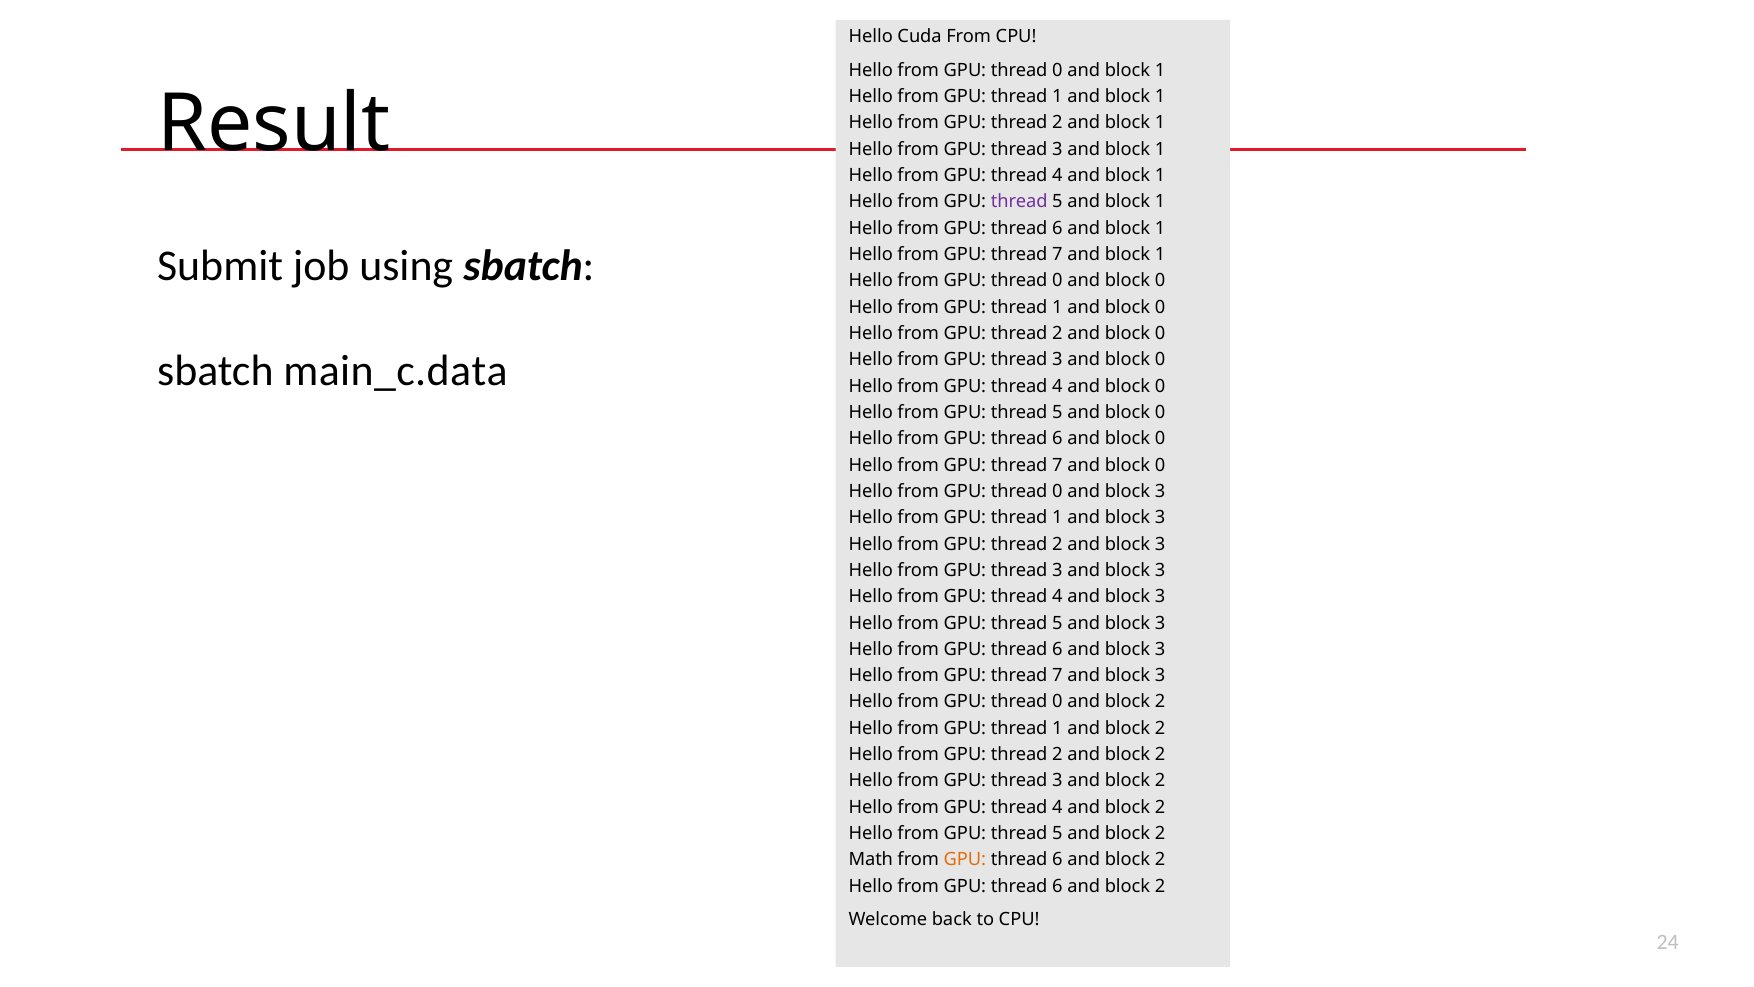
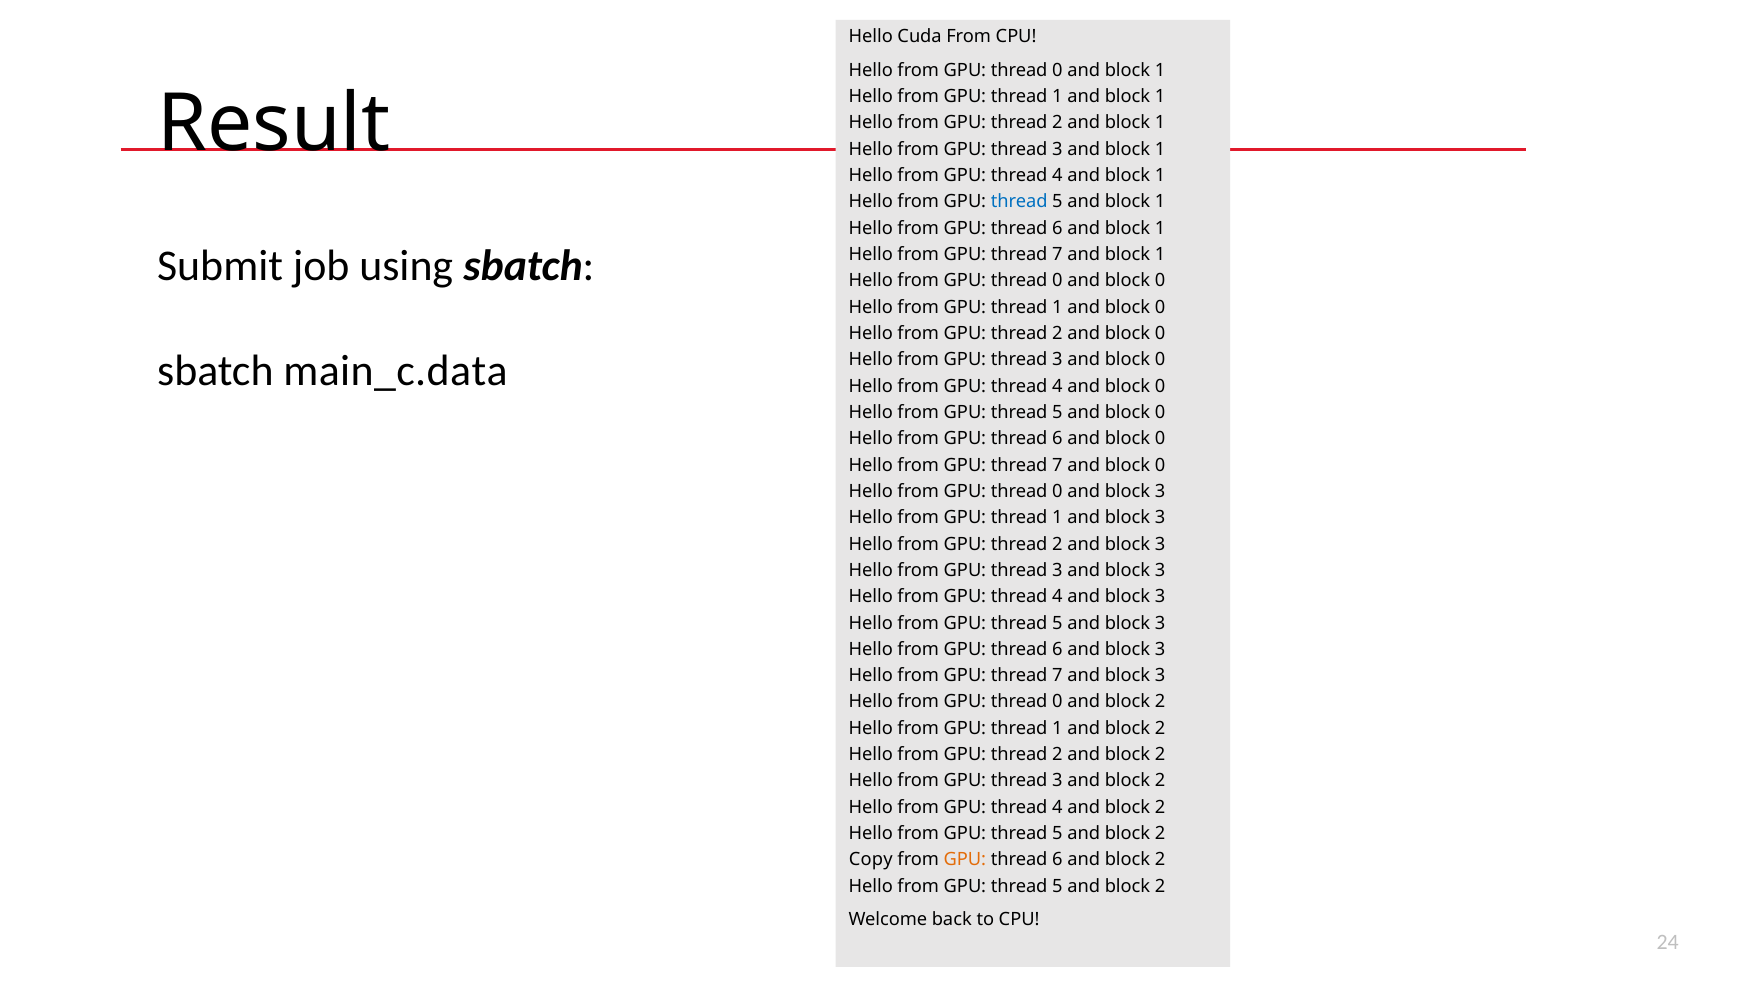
thread colour: purple -> blue (1019, 202)
Math: Math -> Copy (871, 860)
6: 6 -> 5 (1057, 886)
